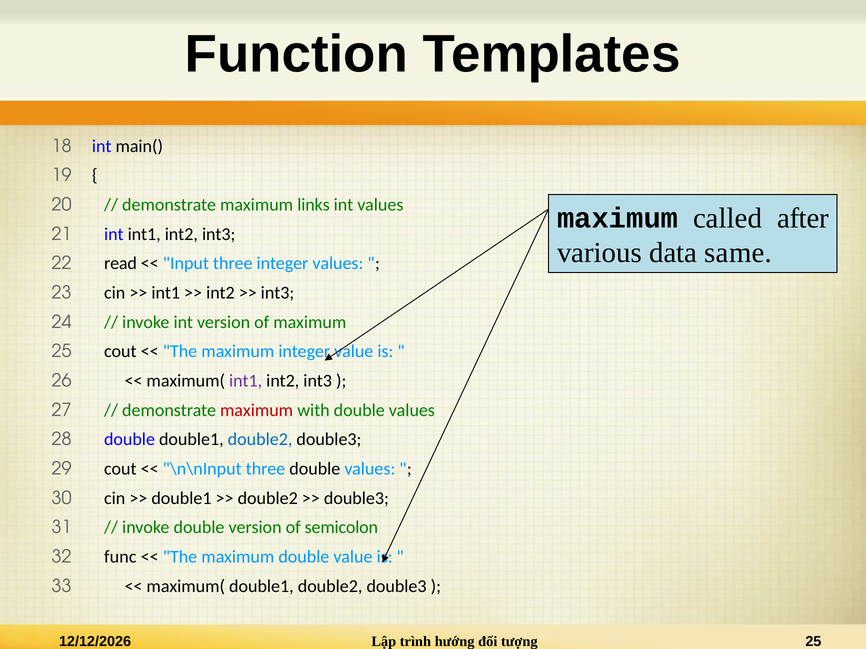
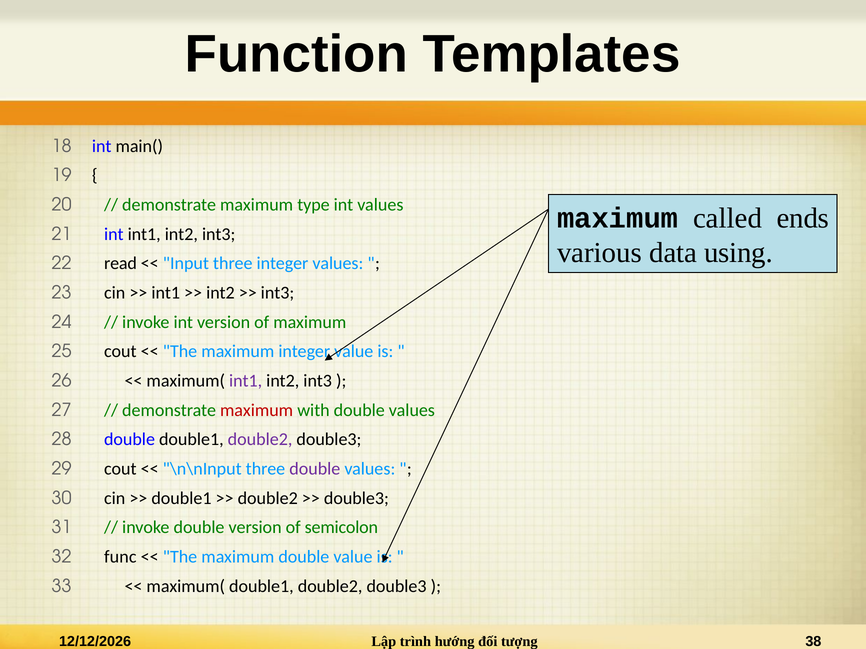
links: links -> type (313, 205)
after: after -> ends (803, 218)
same: same -> using (739, 253)
double2 colour: blue -> purple (260, 440)
double colour: black -> purple (315, 469)
tượng 25: 25 -> 38 (813, 642)
